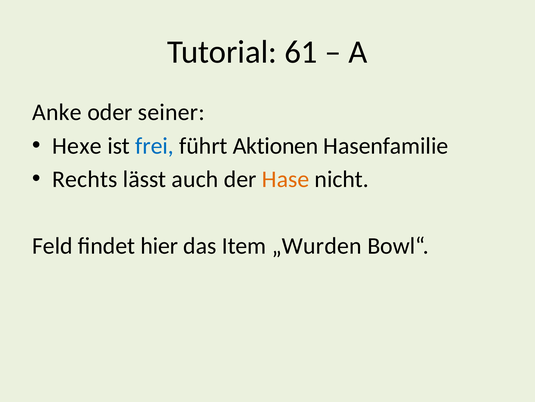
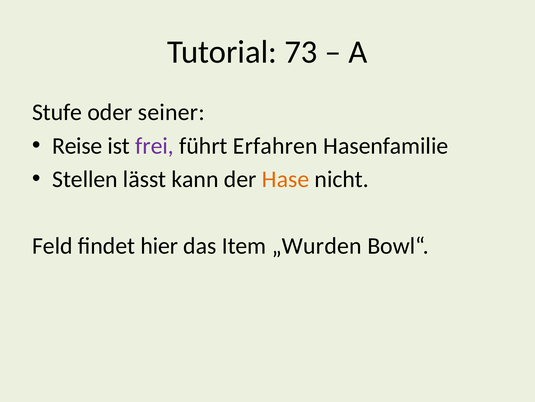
61: 61 -> 73 (301, 52)
Anke: Anke -> Stufe (57, 112)
Hexe: Hexe -> Reise (77, 146)
frei colour: blue -> purple (155, 146)
Aktionen: Aktionen -> Erfahren (275, 146)
Rechts: Rechts -> Stellen (85, 179)
auch: auch -> kann (195, 179)
